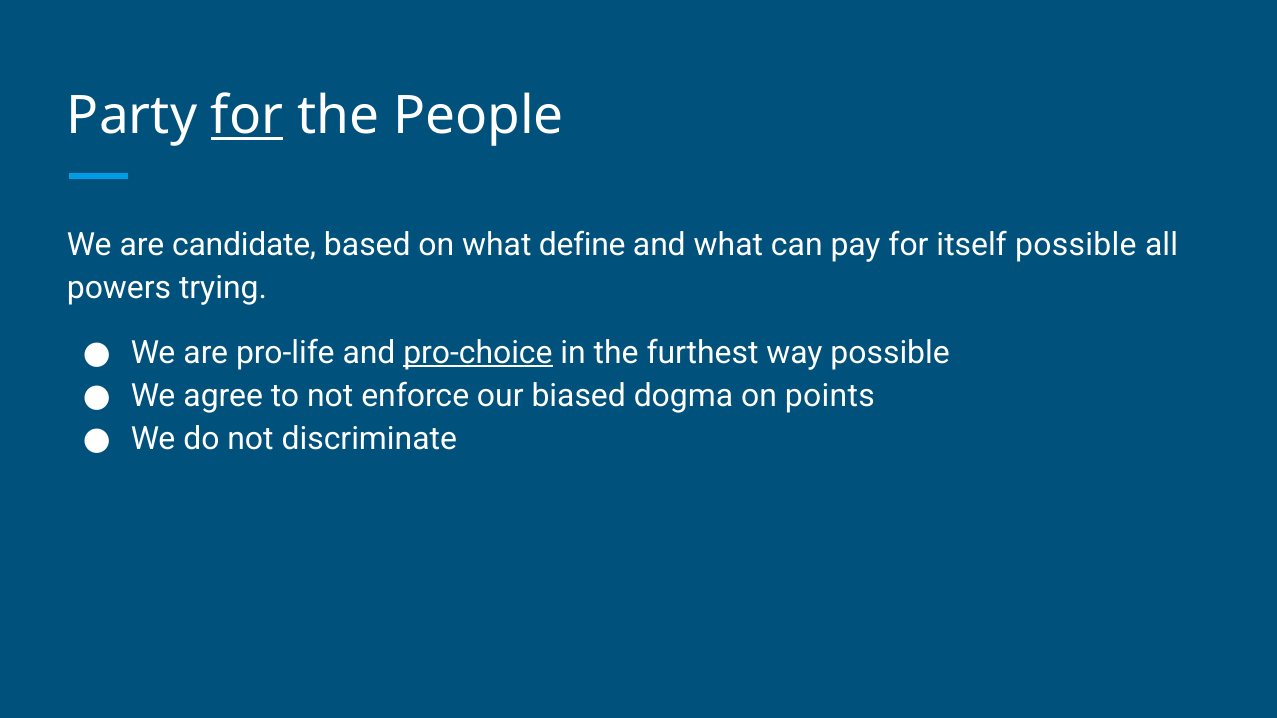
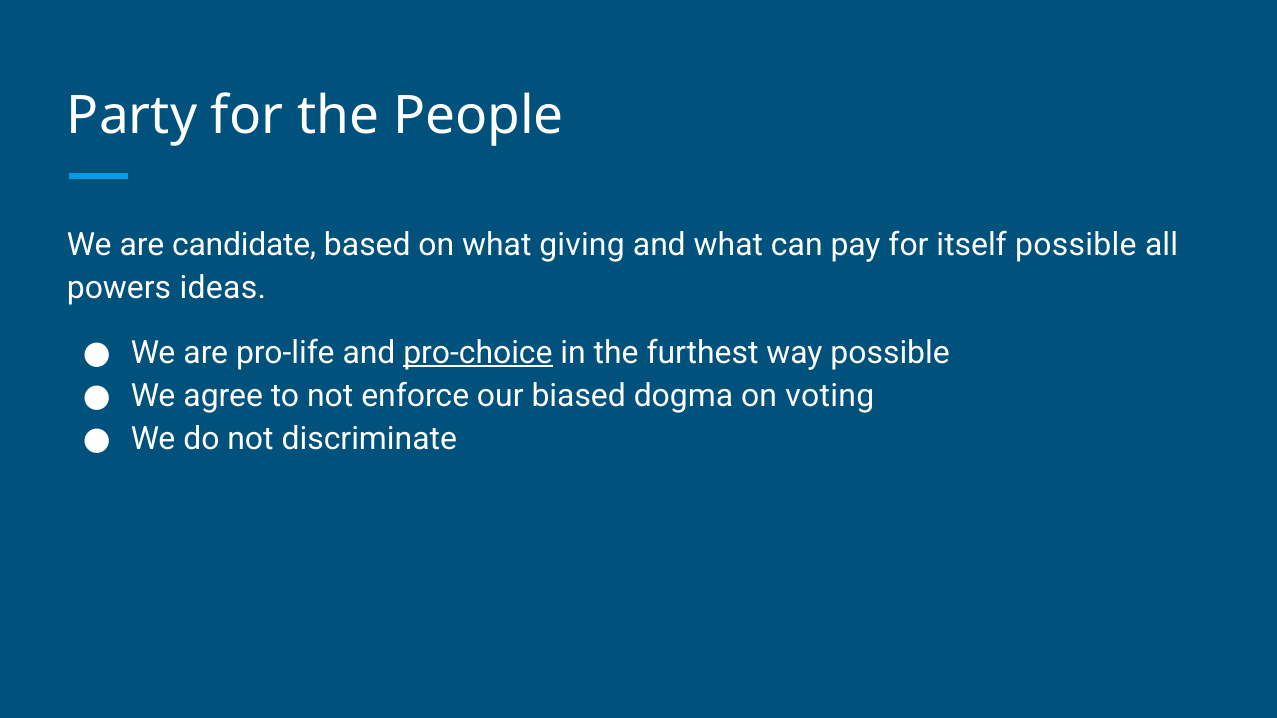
for underline: present -> none (247, 116)
define: define -> giving (582, 245)
trying: trying -> ideas (223, 288)
points: points -> voting (830, 396)
